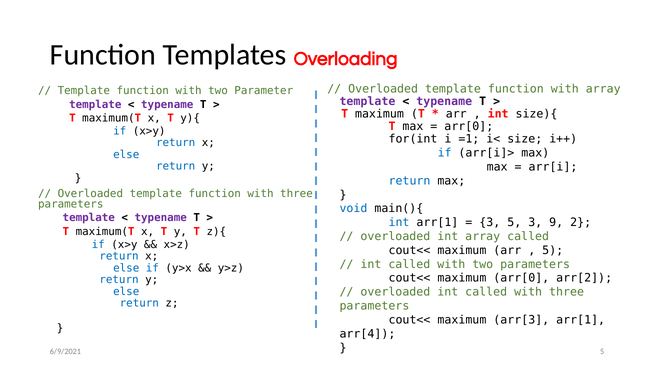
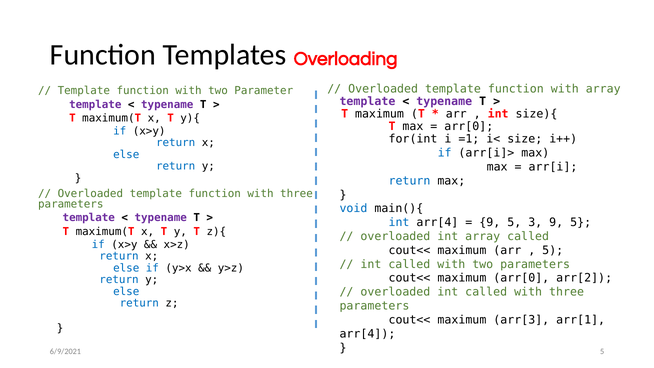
int arr[1: arr[1 -> arr[4 (437, 222)
3: 3 -> 9 (490, 222)
3 9 2: 2 -> 5 (581, 222)
